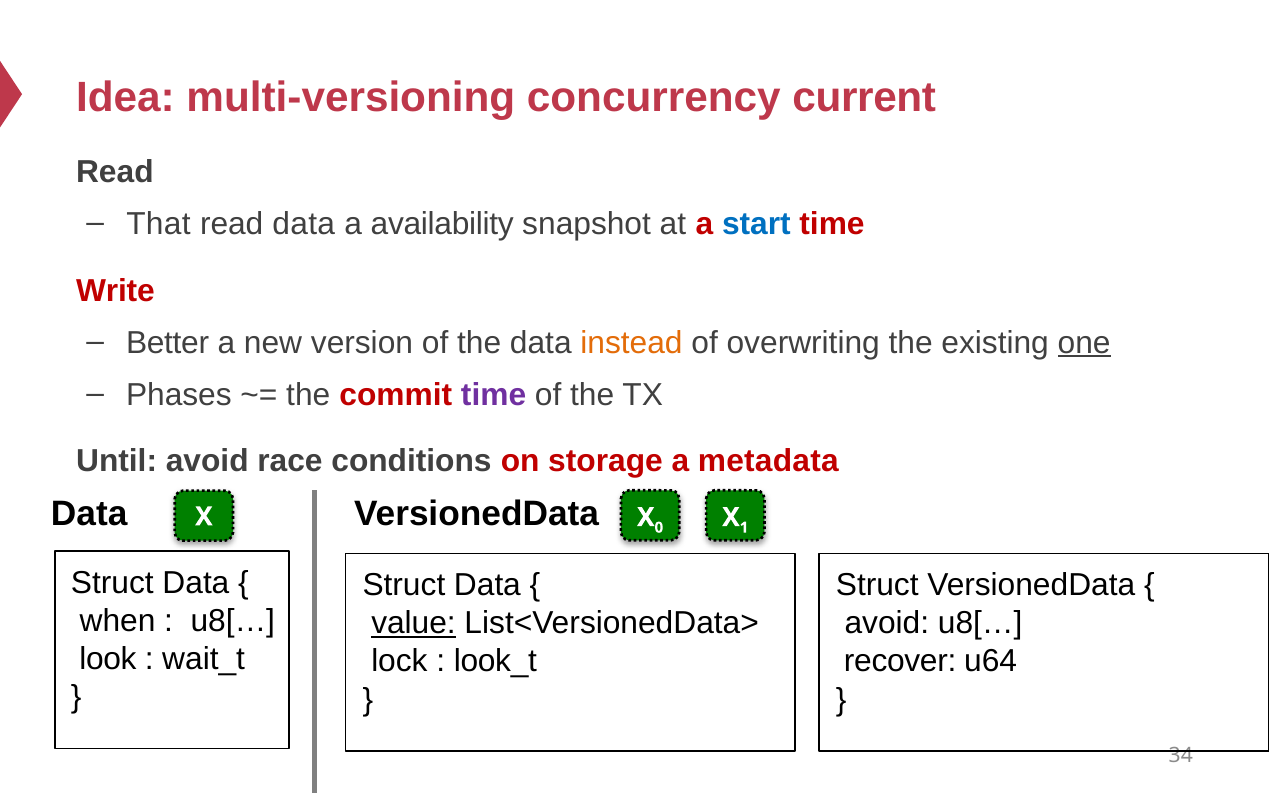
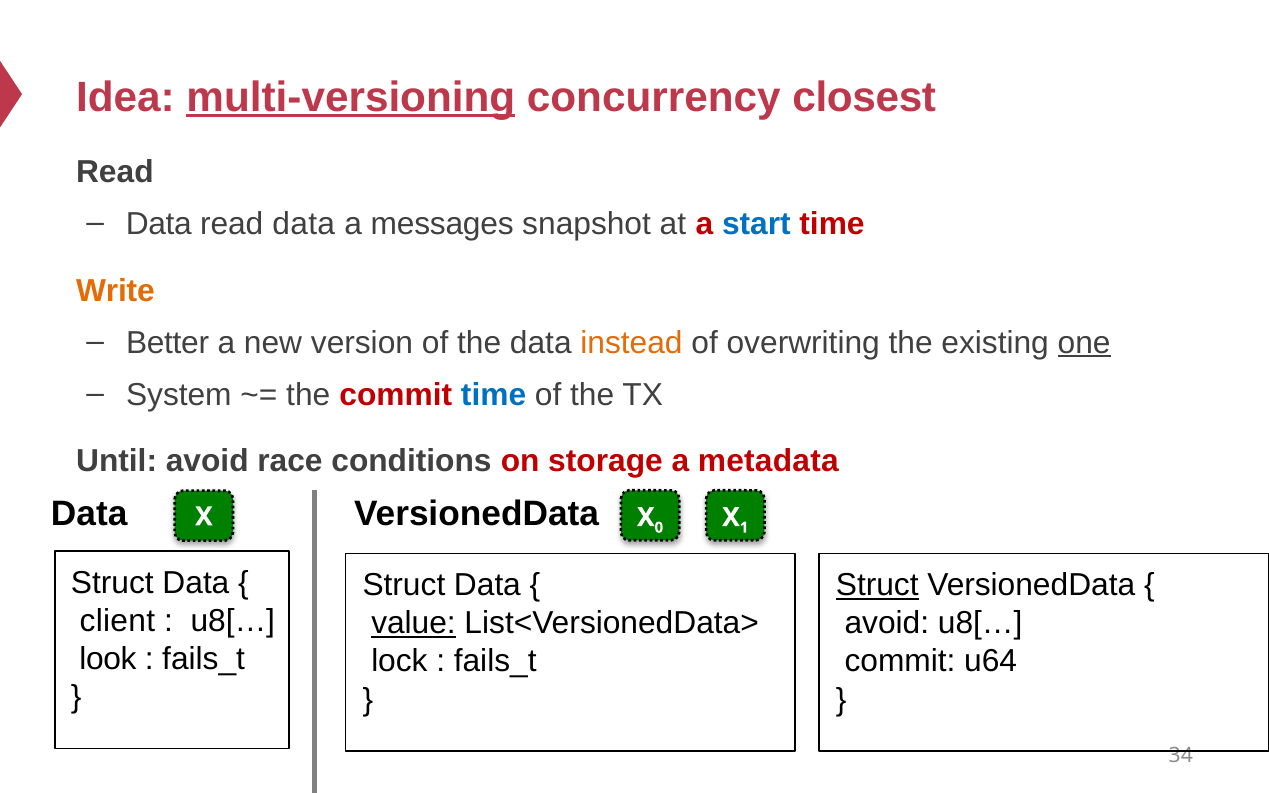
multi-versioning underline: none -> present (351, 97)
current: current -> closest (864, 97)
That: That -> Data (159, 224)
availability: availability -> messages (442, 224)
Write colour: red -> orange (115, 291)
Phases: Phases -> System (179, 395)
time colour: purple -> blue (494, 395)
Struct underline: none -> present (877, 585)
when: when -> client (117, 621)
wait_t: wait_t -> fails_t (204, 659)
look_t: look_t -> fails_t (495, 662)
recover: recover -> commit (900, 662)
